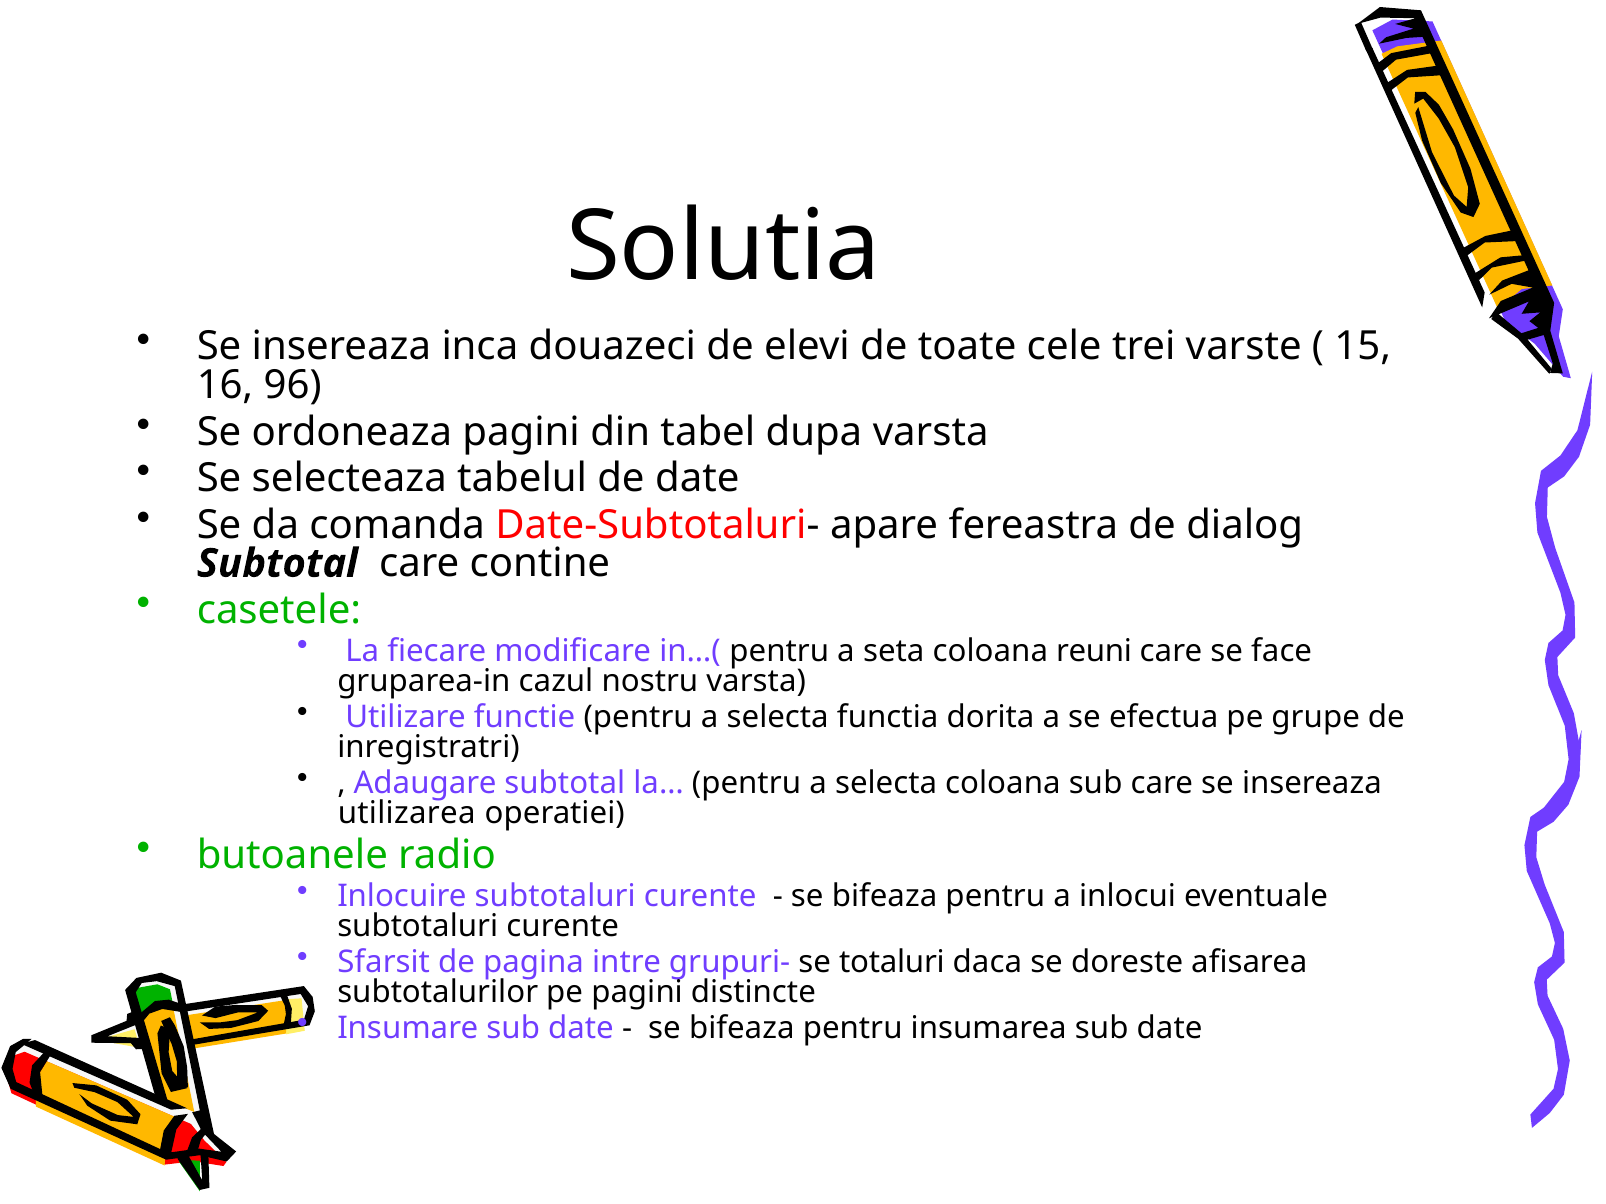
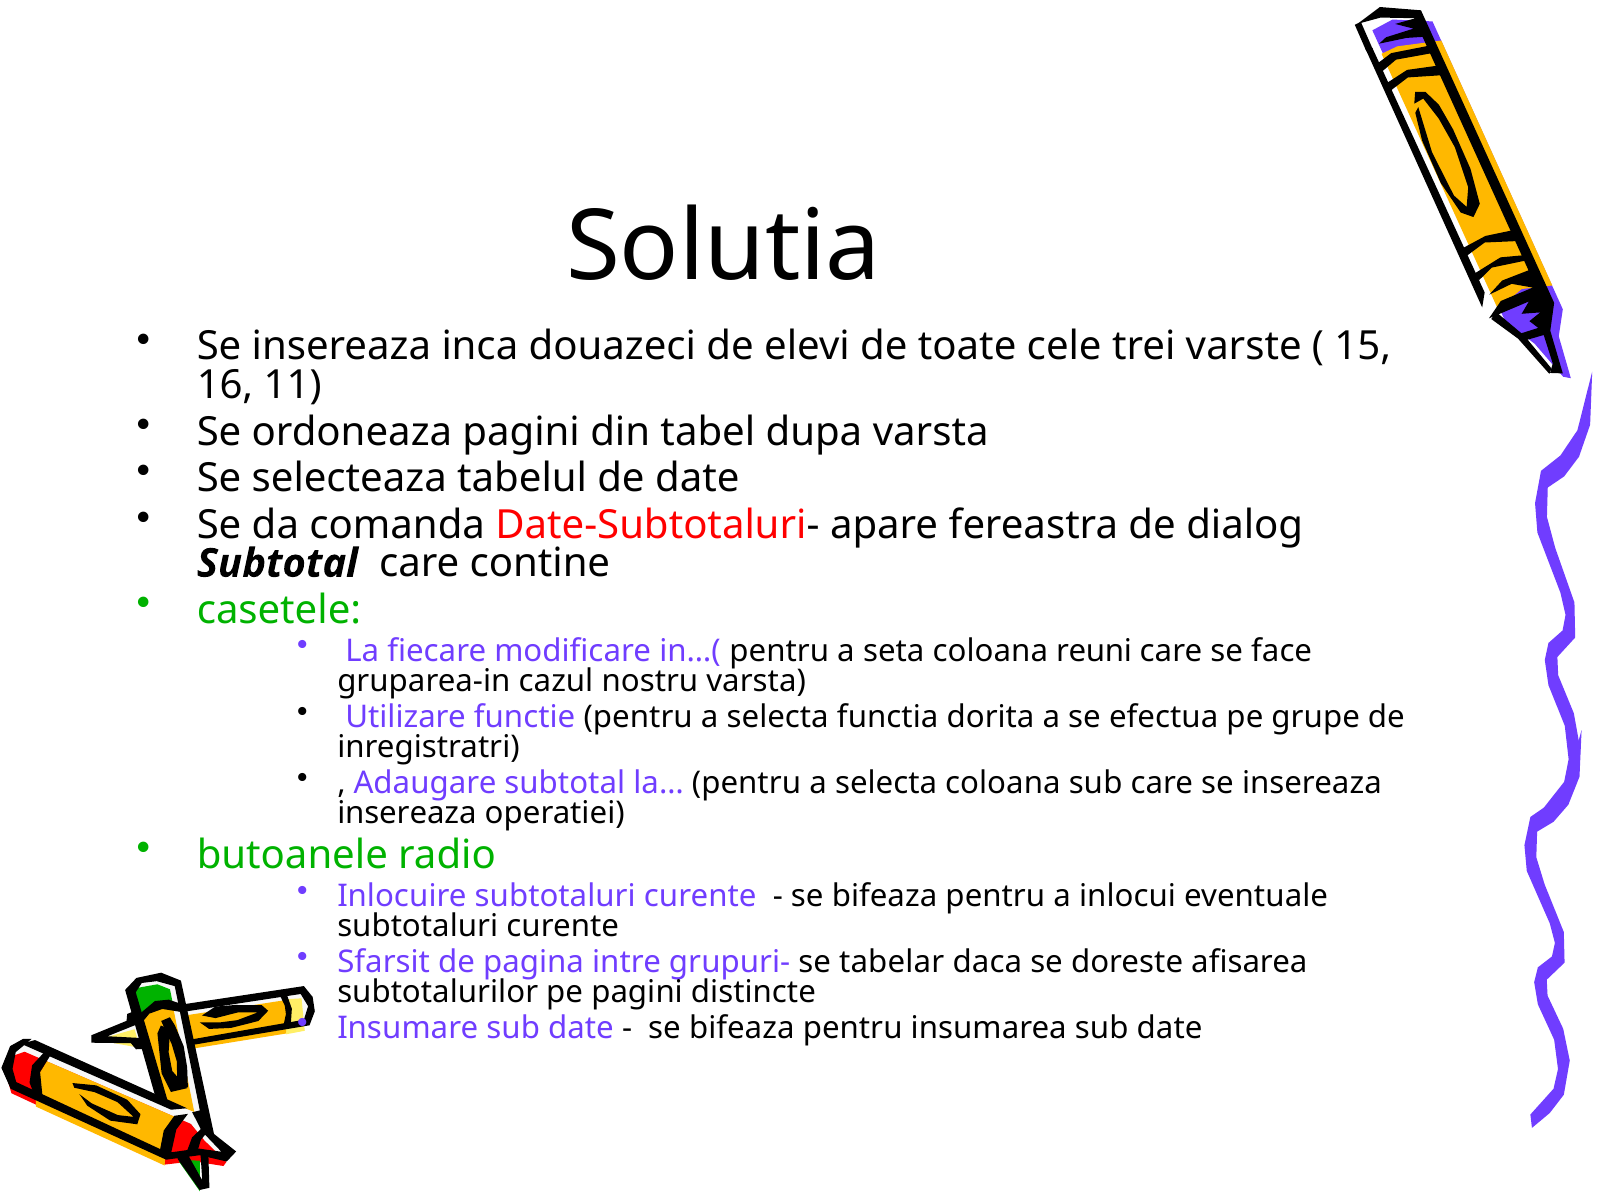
96: 96 -> 11 (293, 385)
utilizarea: utilizarea -> insereaza (407, 814)
totaluri: totaluri -> tabelar (892, 963)
